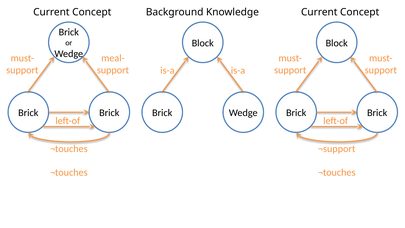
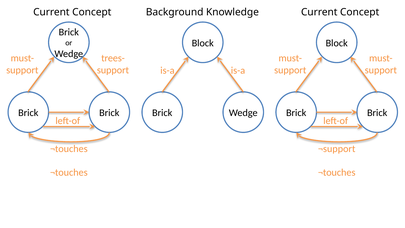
meal-: meal- -> trees- (113, 58)
